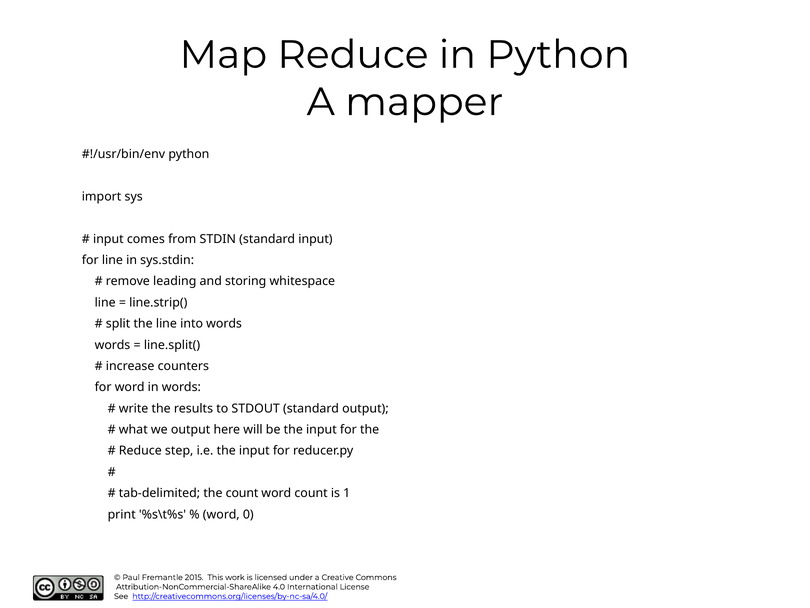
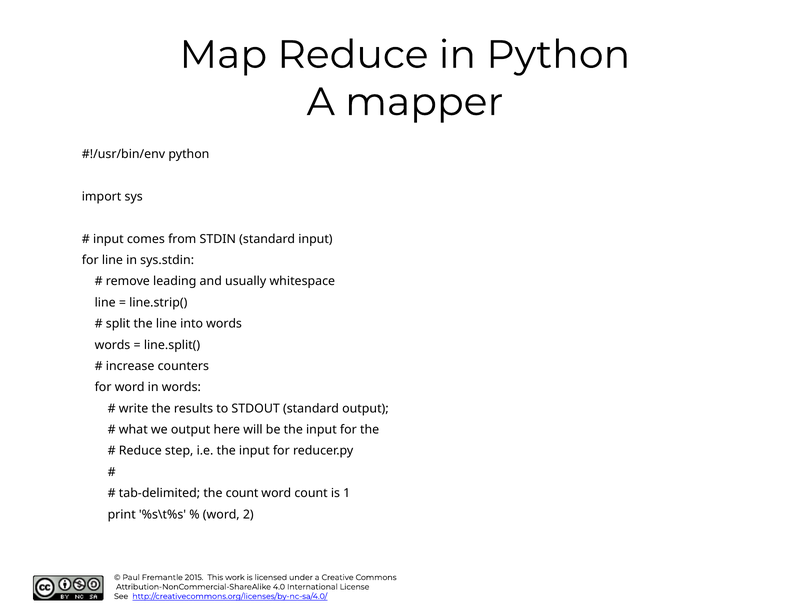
storing: storing -> usually (246, 281)
0: 0 -> 2 (248, 514)
